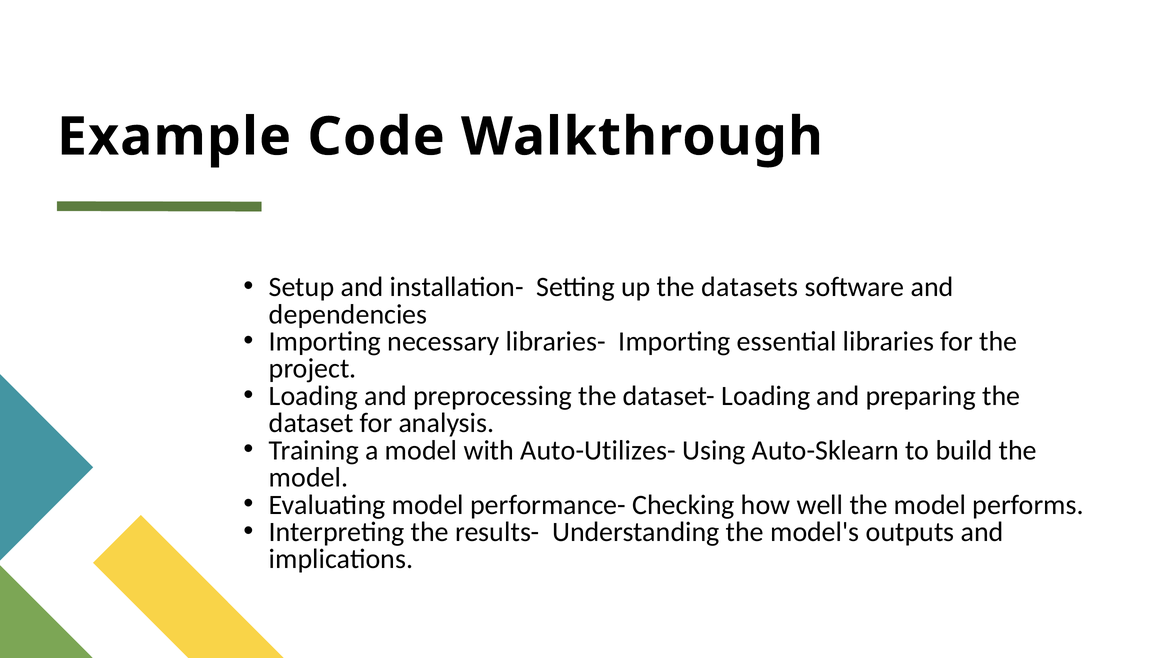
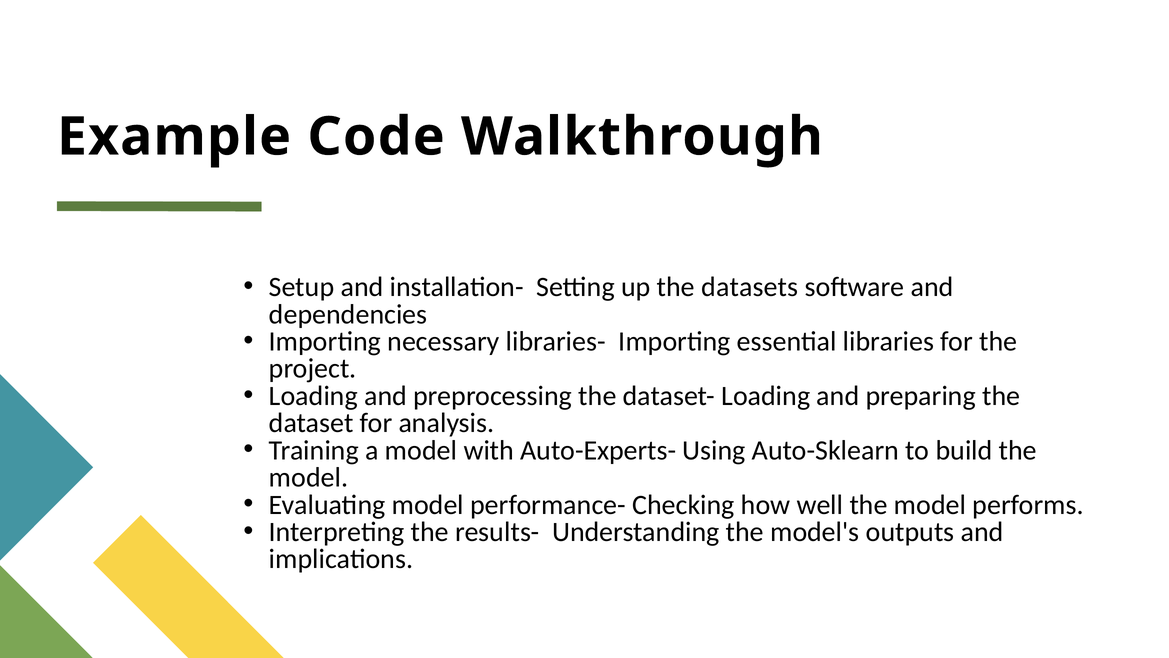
Auto-Utilizes-: Auto-Utilizes- -> Auto-Experts- (598, 450)
